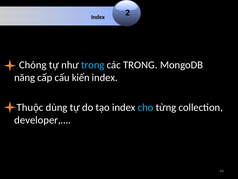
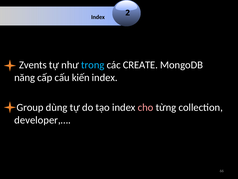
Chóng: Chóng -> Zvents (33, 65)
các TRONG: TRONG -> CREATE (140, 65)
Thuộc: Thuộc -> Group (30, 107)
cho colour: light blue -> pink (146, 107)
